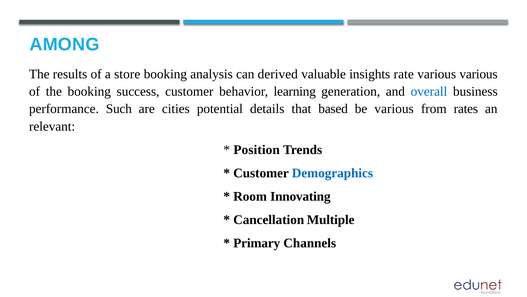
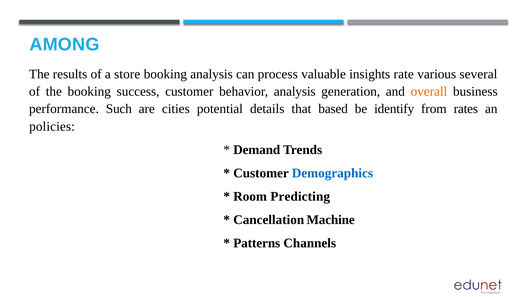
derived: derived -> process (278, 74)
various various: various -> several (478, 74)
behavior learning: learning -> analysis (295, 91)
overall colour: blue -> orange (429, 91)
be various: various -> identify (394, 109)
relevant: relevant -> policies (52, 126)
Position: Position -> Demand (257, 149)
Innovating: Innovating -> Predicting (300, 196)
Multiple: Multiple -> Machine (331, 219)
Primary: Primary -> Patterns (257, 243)
